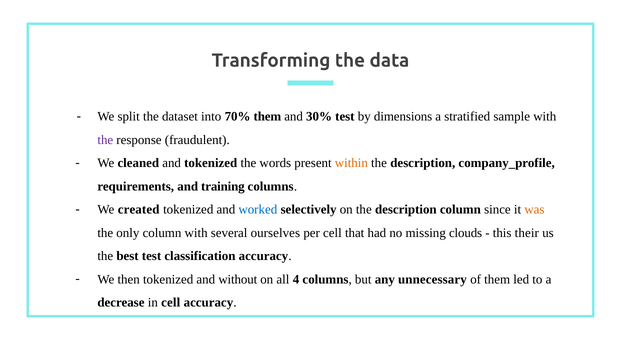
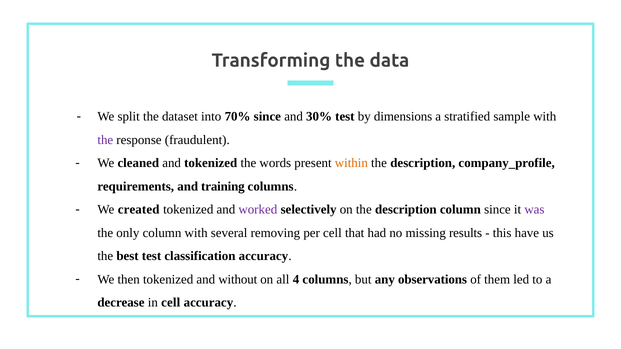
70% them: them -> since (267, 117)
worked colour: blue -> purple (258, 210)
was colour: orange -> purple (534, 210)
ourselves: ourselves -> removing (275, 233)
clouds: clouds -> results (466, 233)
their: their -> have (527, 233)
unnecessary: unnecessary -> observations (432, 280)
